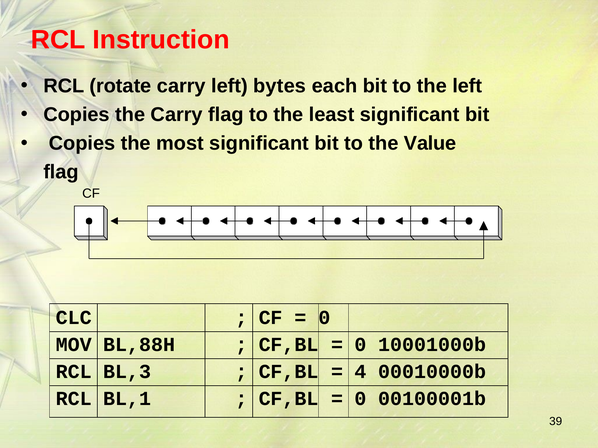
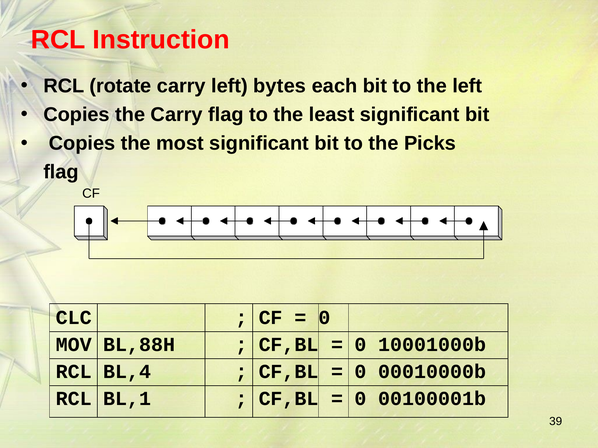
Value: Value -> Picks (430, 143)
BL,3: BL,3 -> BL,4 (127, 372)
4: 4 -> 0 (360, 372)
